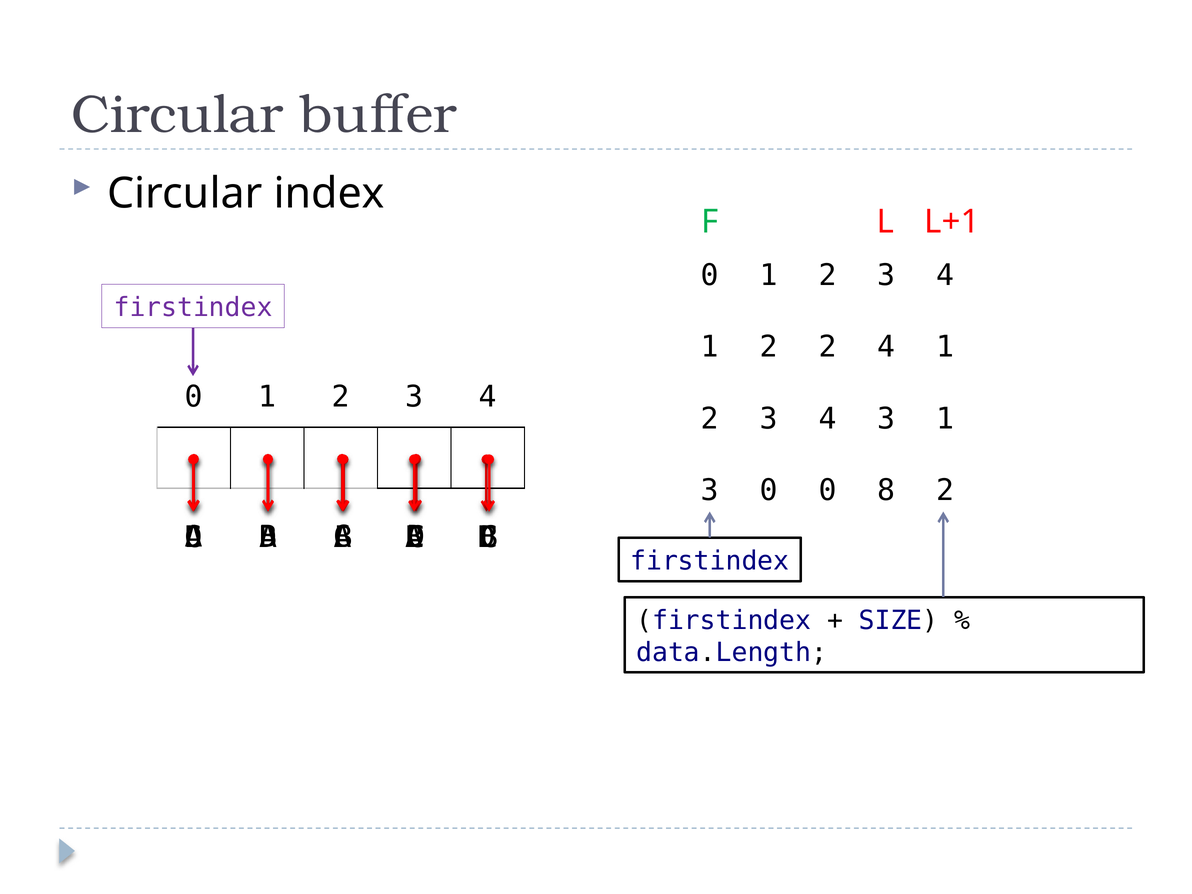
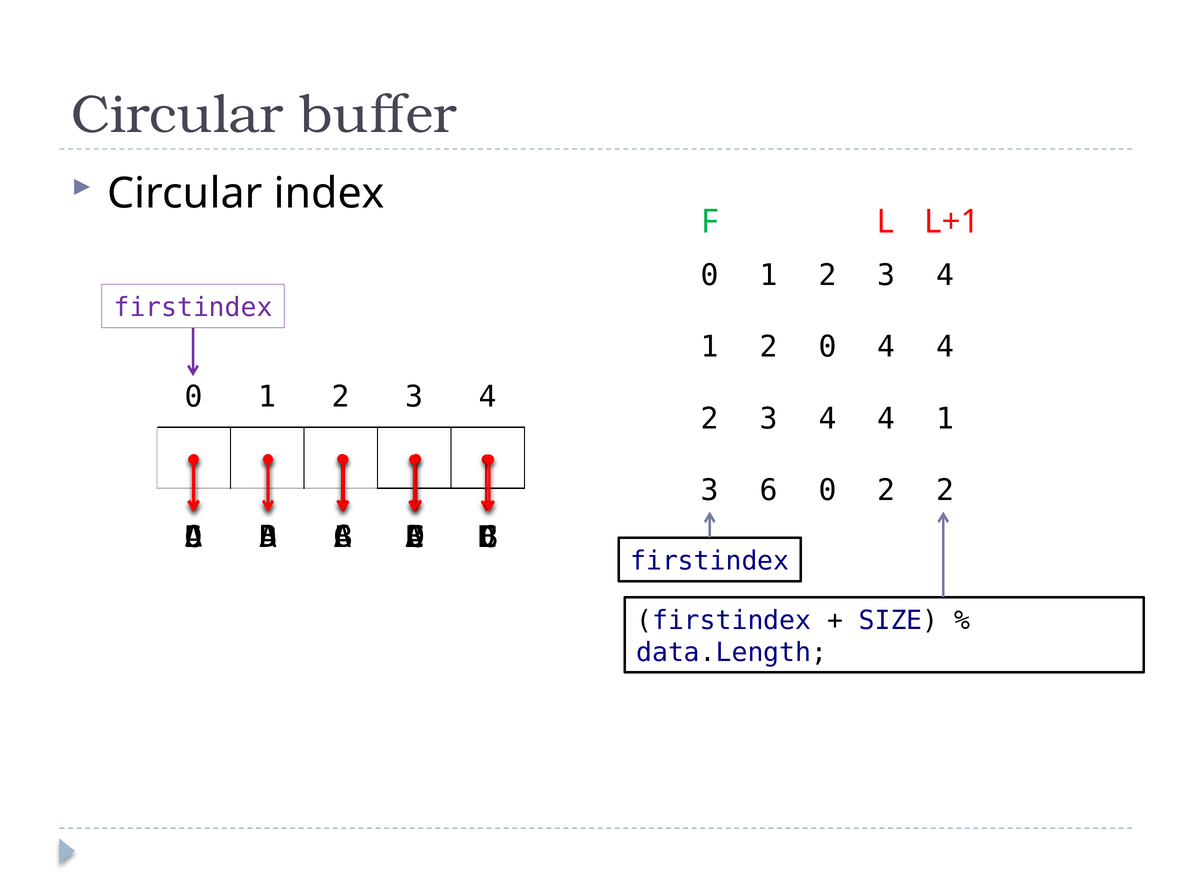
2 2: 2 -> 0 (828, 347)
1: 1 -> 4 (945, 347)
3 4 3: 3 -> 4 (886, 419)
3 0: 0 -> 6 (769, 490)
0 8: 8 -> 2 (886, 490)
